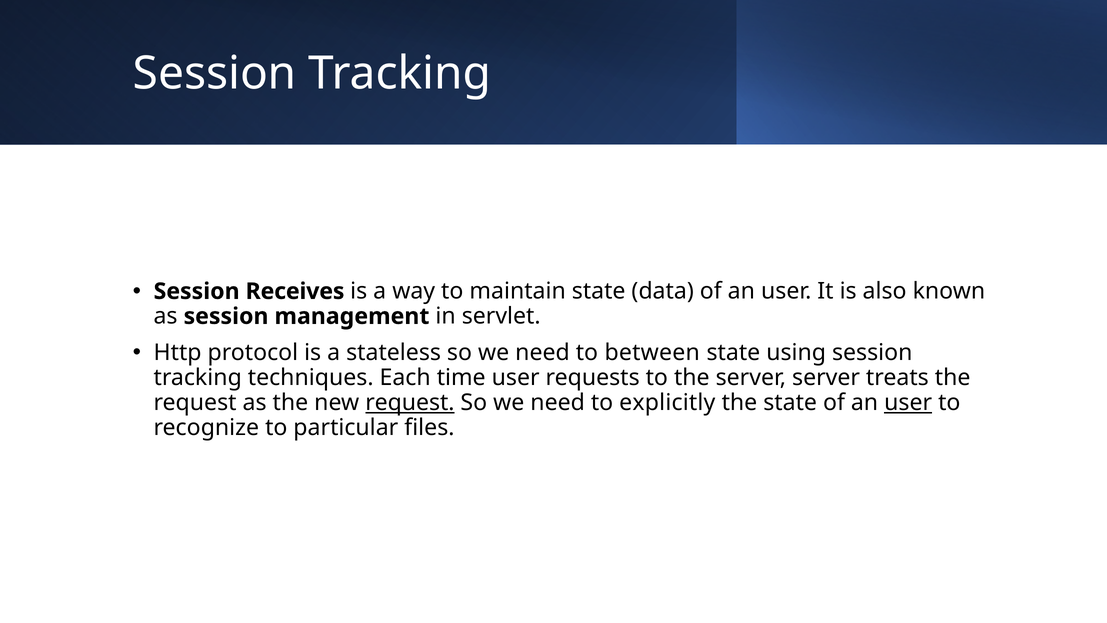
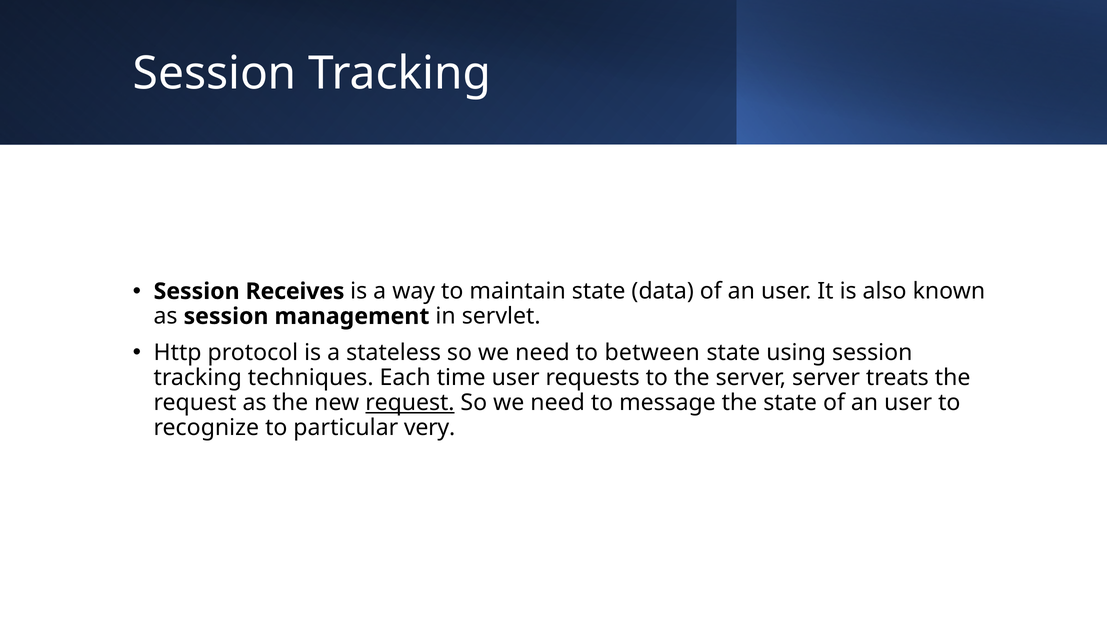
explicitly: explicitly -> message (667, 403)
user underline: present -> none (908, 403)
files: files -> very (430, 427)
